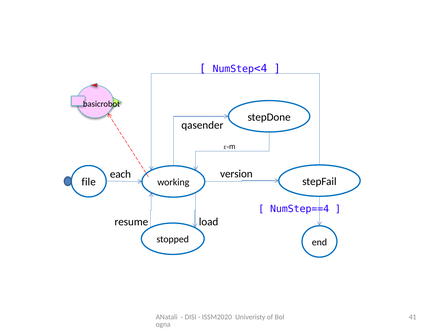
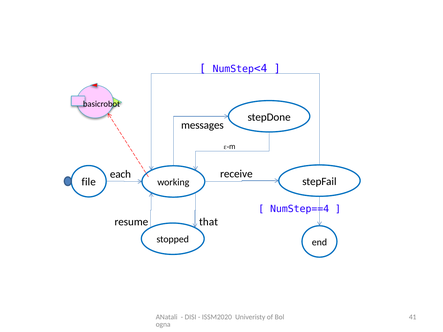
qasender: qasender -> messages (202, 125)
version: version -> receive (236, 174)
load: load -> that (209, 222)
